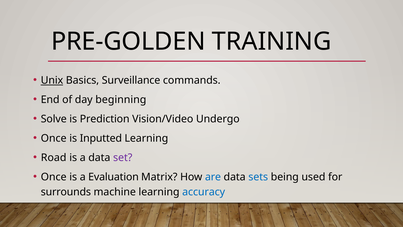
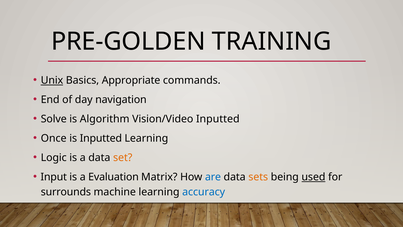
Surveillance: Surveillance -> Appropriate (131, 80)
beginning: beginning -> navigation (121, 100)
Prediction: Prediction -> Algorithm (105, 119)
Vision/Video Undergo: Undergo -> Inputted (218, 119)
Road: Road -> Logic (54, 157)
set colour: purple -> orange (123, 157)
Once: Once -> Input (54, 177)
sets colour: blue -> orange (258, 177)
used underline: none -> present (313, 177)
